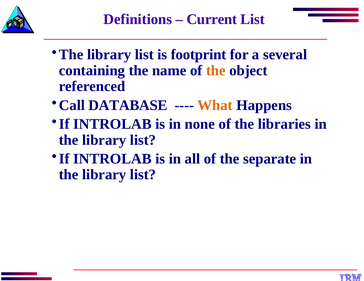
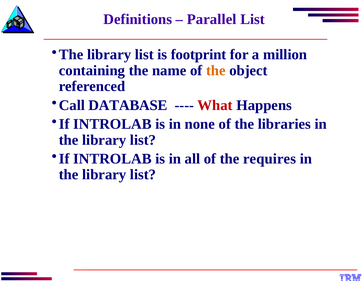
Current: Current -> Parallel (212, 19)
several: several -> million (285, 55)
What colour: orange -> red (215, 105)
separate: separate -> requires (270, 159)
